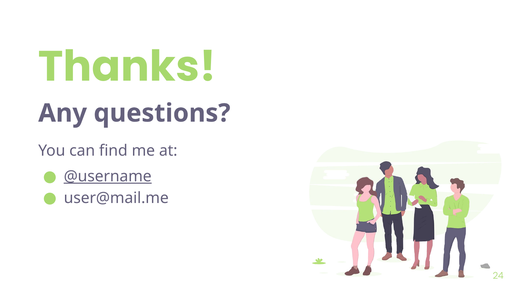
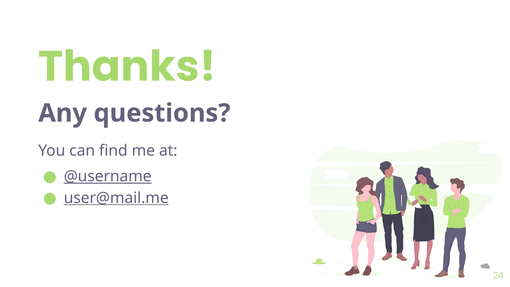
user@mail.me underline: none -> present (116, 198)
